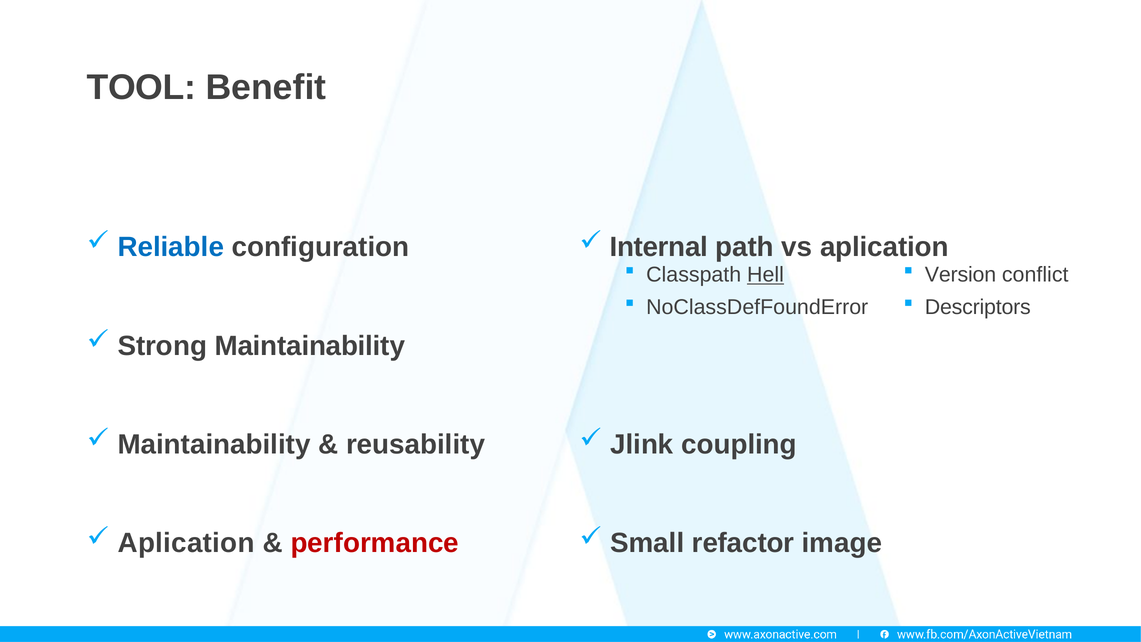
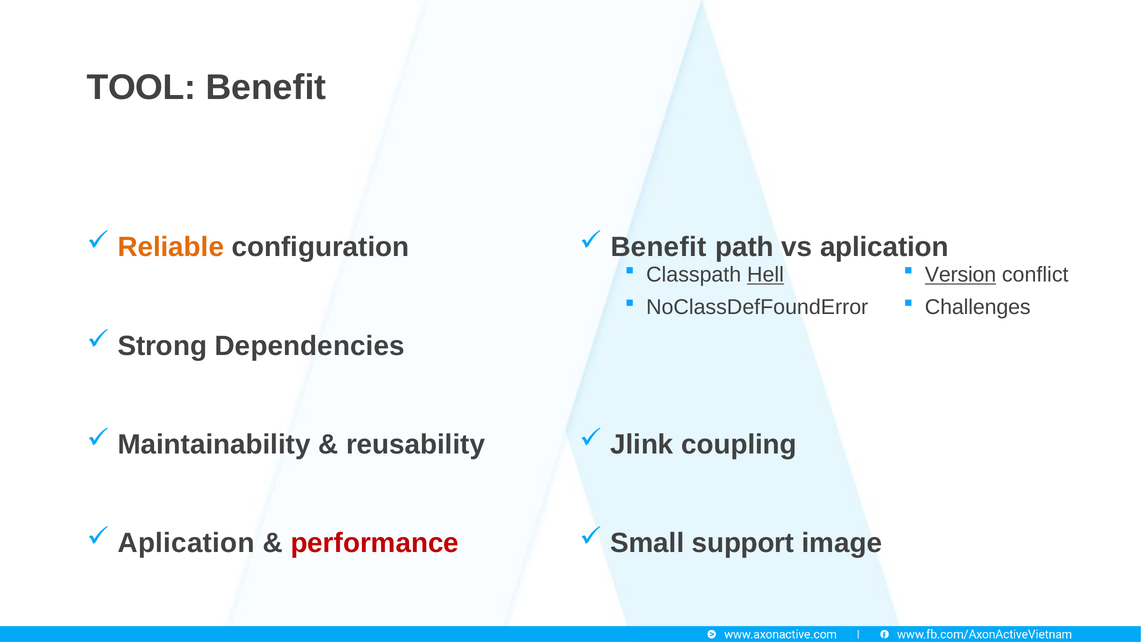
Reliable colour: blue -> orange (171, 247)
Internal: Internal -> Benefit (659, 247)
Version underline: none -> present (961, 275)
Descriptors: Descriptors -> Challenges (978, 307)
Strong Maintainability: Maintainability -> Dependencies (310, 346)
refactor: refactor -> support (743, 543)
